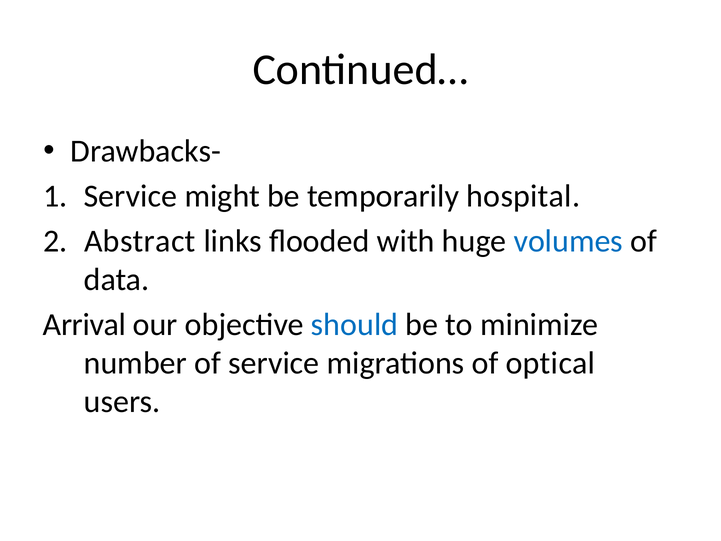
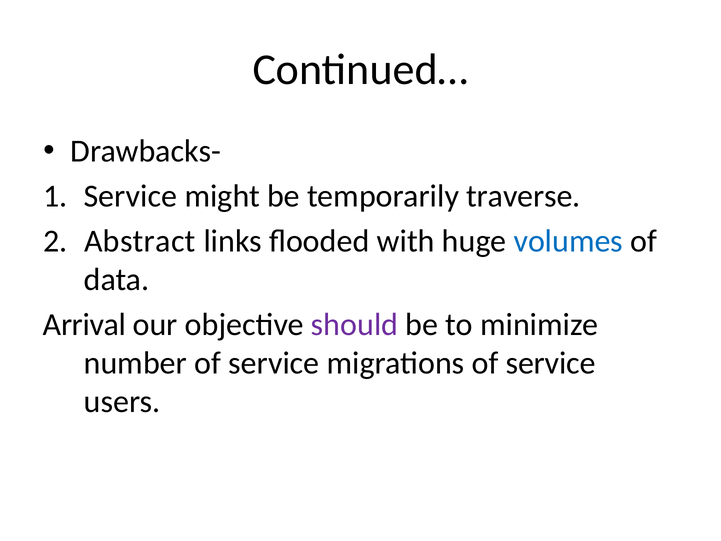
hospital: hospital -> traverse (523, 196)
should colour: blue -> purple (355, 324)
migrations of optical: optical -> service (551, 363)
